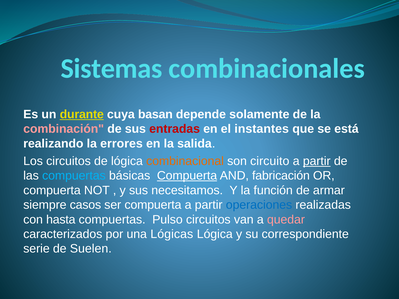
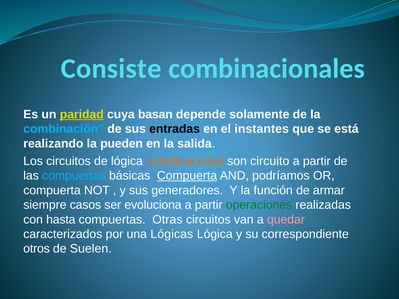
Sistemas: Sistemas -> Consiste (111, 69)
durante: durante -> paridad (82, 114)
combinación colour: pink -> light blue (64, 129)
entradas colour: red -> black (175, 129)
errores: errores -> pueden (122, 144)
partir underline: present -> none (317, 161)
fabricación: fabricación -> podríamos (281, 176)
necesitamos: necesitamos -> generadores (187, 190)
ser compuerta: compuerta -> evoluciona (153, 205)
operaciones colour: blue -> green (259, 205)
Pulso: Pulso -> Otras (167, 220)
serie: serie -> otros (37, 249)
